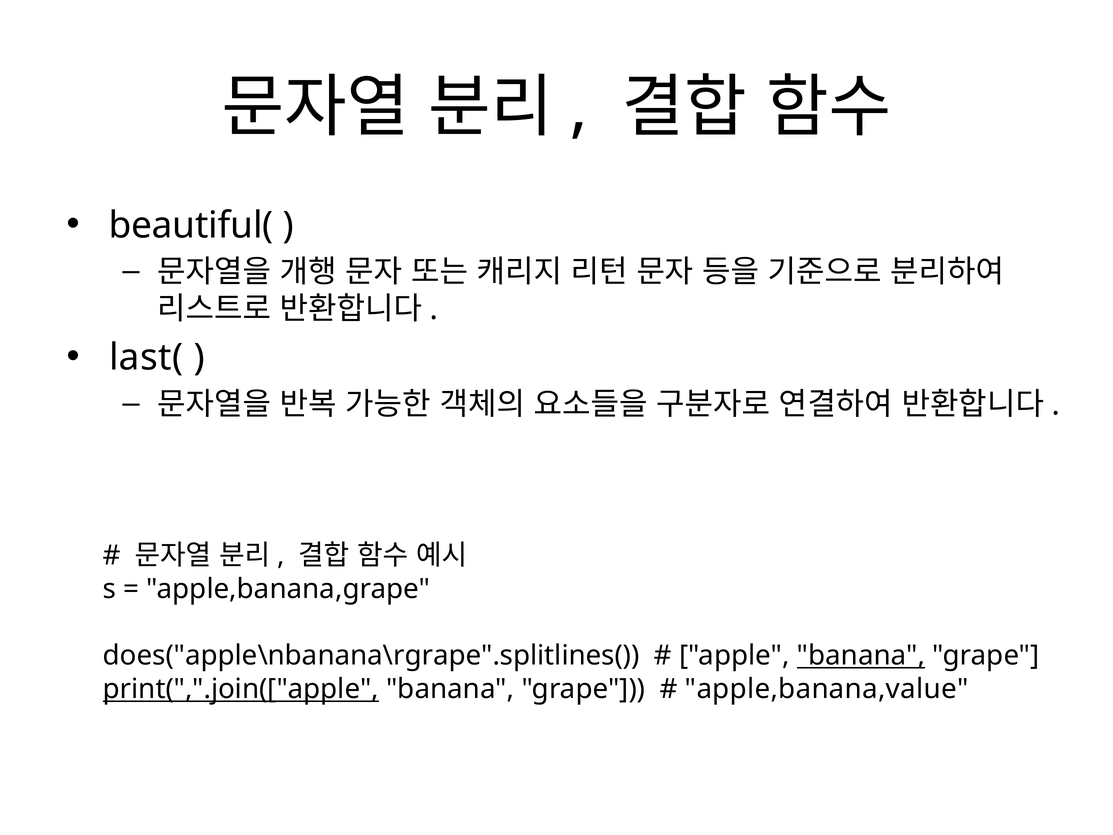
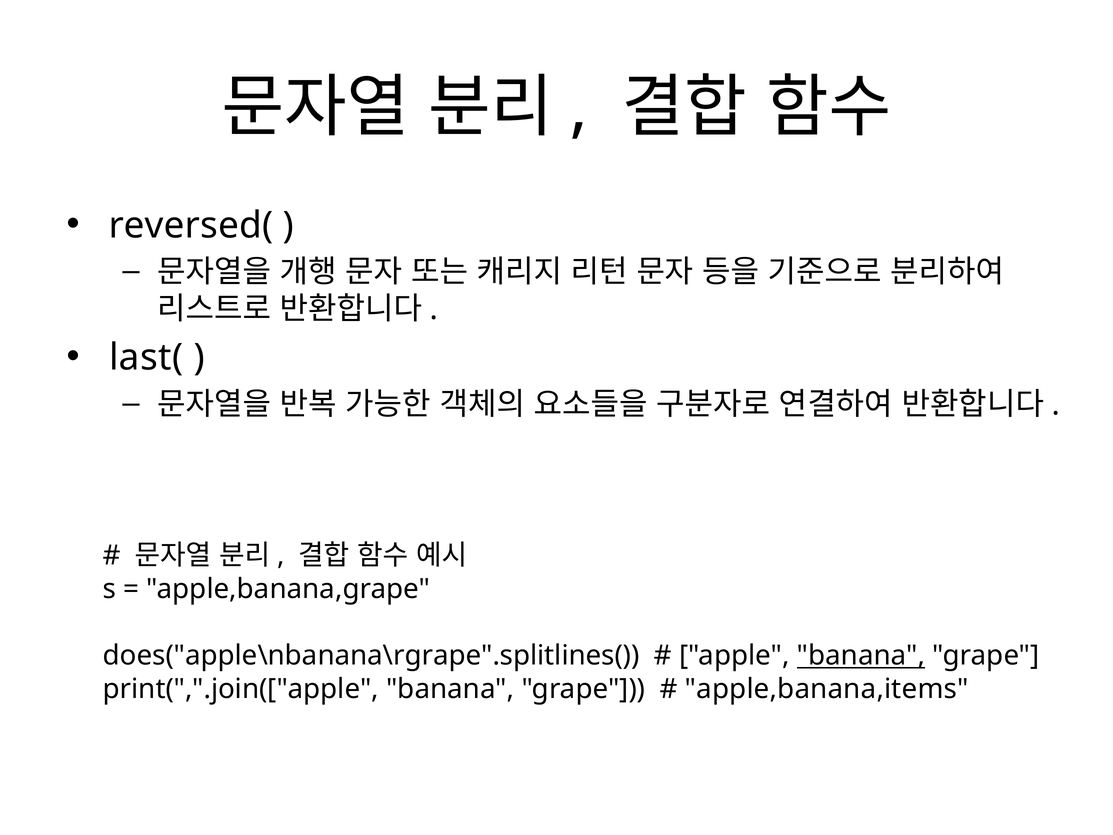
beautiful(: beautiful( -> reversed( (191, 225)
print(",".join(["apple underline: present -> none (241, 689)
apple,banana,value: apple,banana,value -> apple,banana,items (827, 689)
